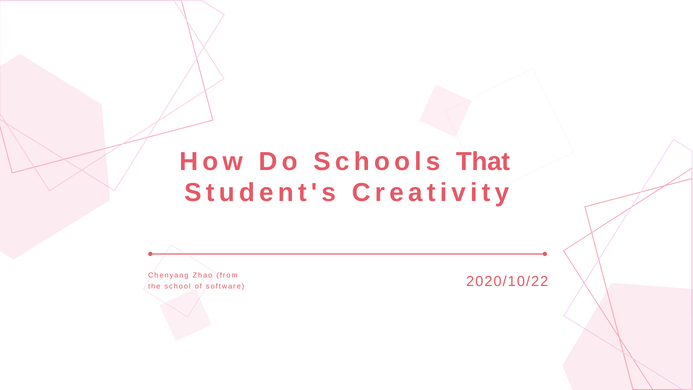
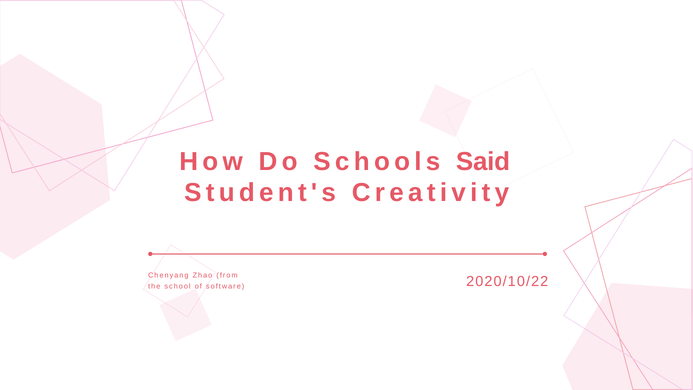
That: That -> Said (483, 161)
